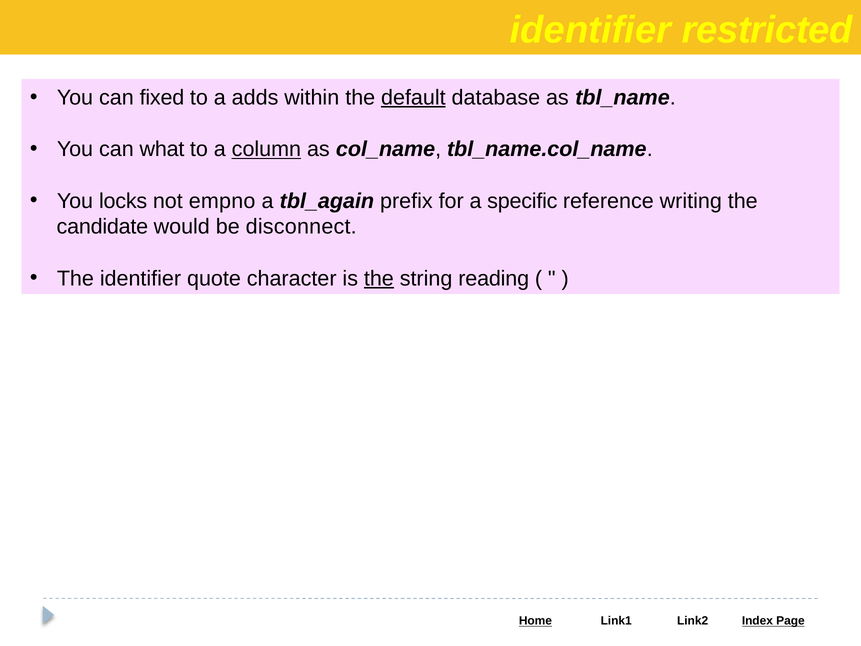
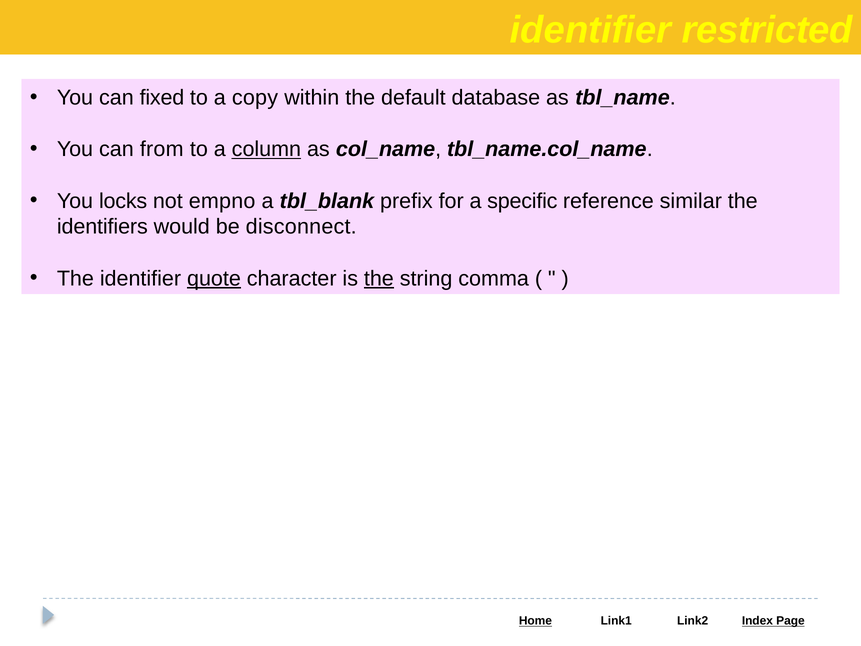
adds: adds -> copy (255, 98)
default underline: present -> none (413, 98)
what: what -> from (162, 149)
tbl_again: tbl_again -> tbl_blank (327, 201)
writing: writing -> similar (691, 201)
candidate: candidate -> identifiers (102, 227)
quote underline: none -> present (214, 278)
reading: reading -> comma (494, 278)
